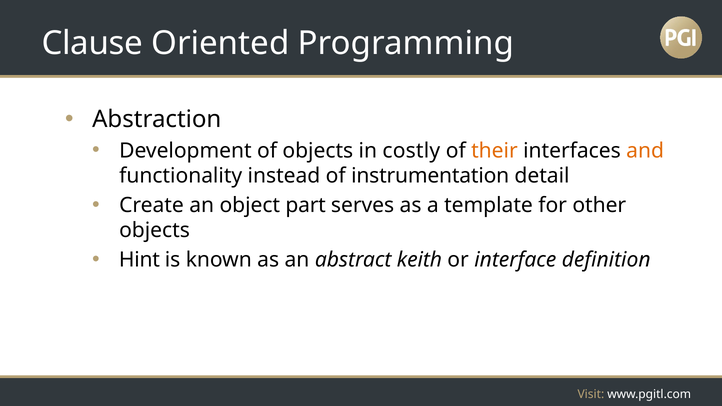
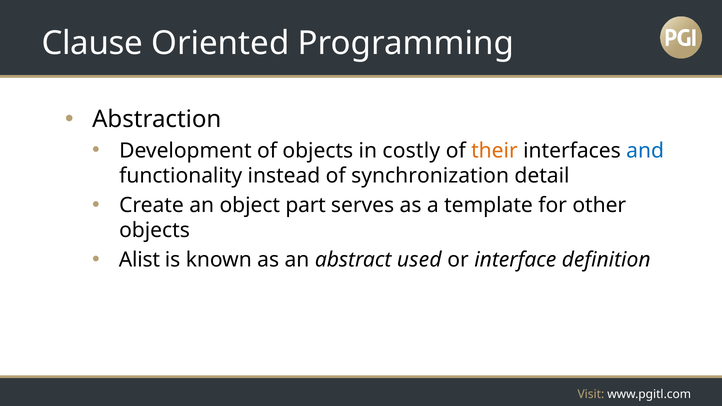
and colour: orange -> blue (645, 151)
instrumentation: instrumentation -> synchronization (430, 176)
Hint: Hint -> Alist (139, 260)
keith: keith -> used (419, 260)
